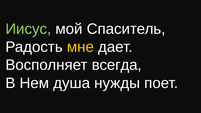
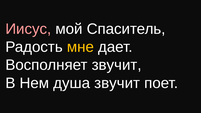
Иисус colour: light green -> pink (28, 29)
Восполняет всегда: всегда -> звучит (117, 65)
душа нужды: нужды -> звучит (117, 83)
